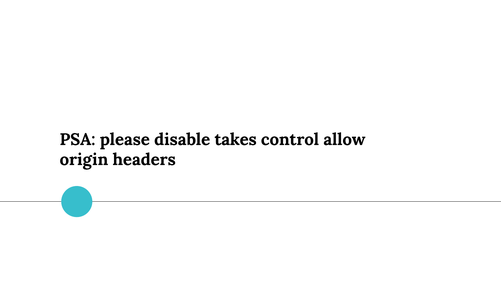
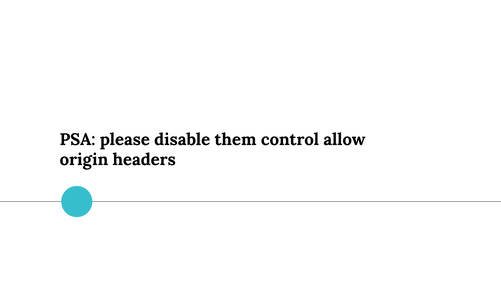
takes: takes -> them (235, 139)
